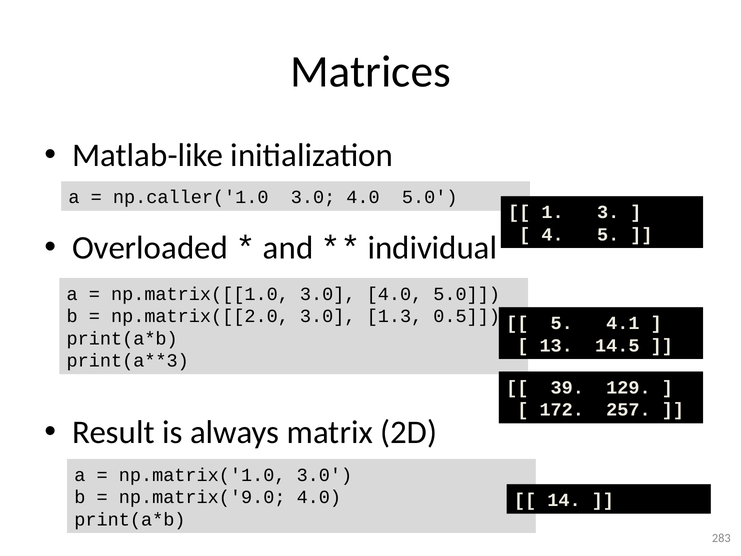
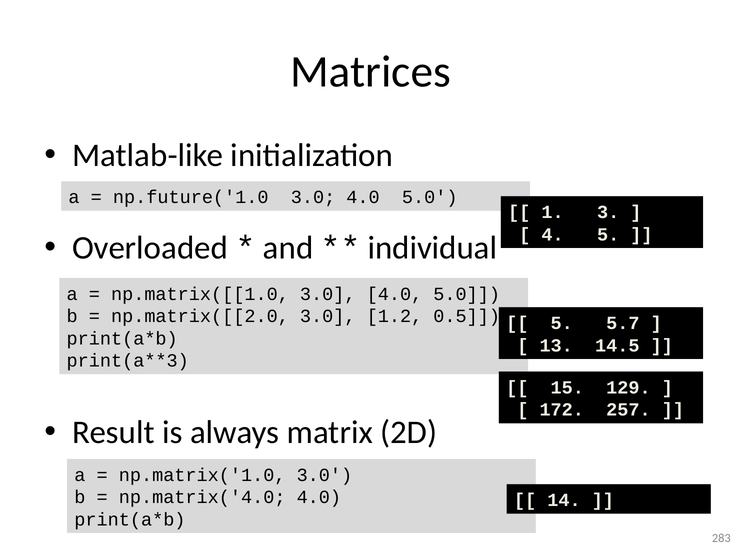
np.caller('1.0: np.caller('1.0 -> np.future('1.0 (191, 197)
1.3: 1.3 -> 1.2 (394, 316)
4.1: 4.1 -> 5.7 (623, 323)
39: 39 -> 15 (567, 387)
np.matrix('9.0: np.matrix('9.0 -> np.matrix('4.0 (202, 497)
